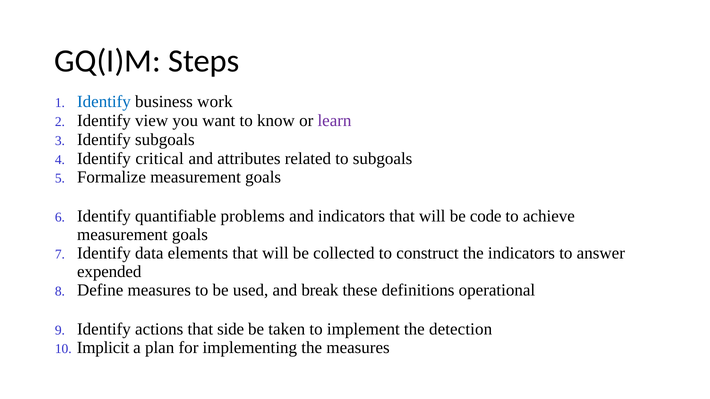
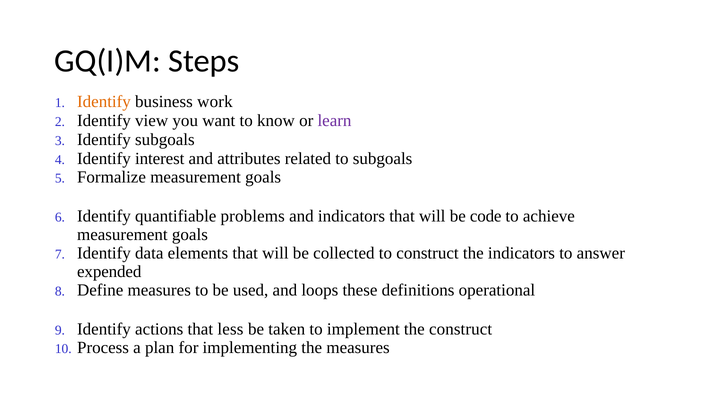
Identify colour: blue -> orange (104, 102)
critical: critical -> interest (160, 159)
break: break -> loops (320, 290)
side: side -> less (230, 329)
the detection: detection -> construct (461, 329)
Implicit: Implicit -> Process (103, 348)
